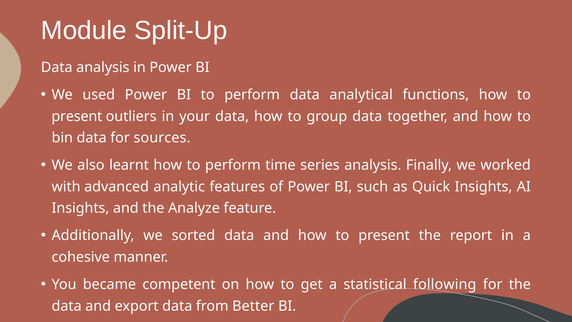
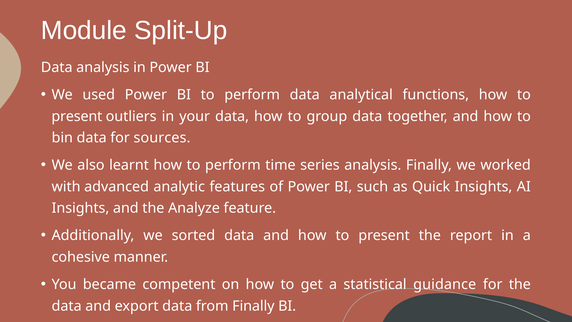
following: following -> guidance (445, 284)
from Better: Better -> Finally (253, 306)
